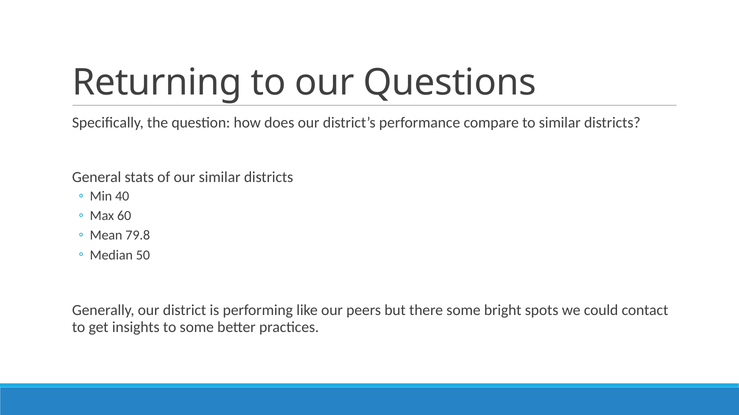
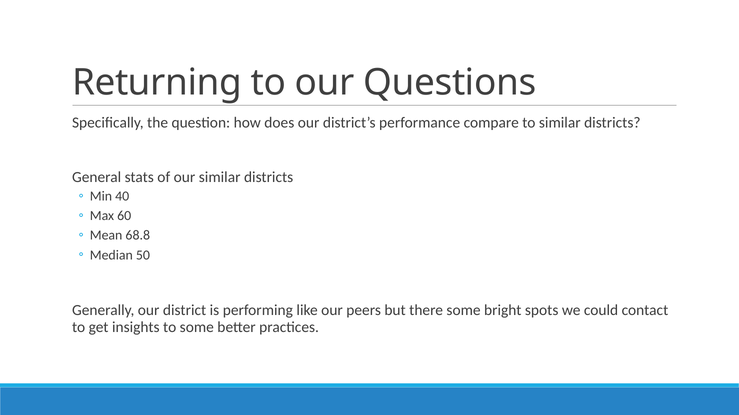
79.8: 79.8 -> 68.8 (138, 236)
